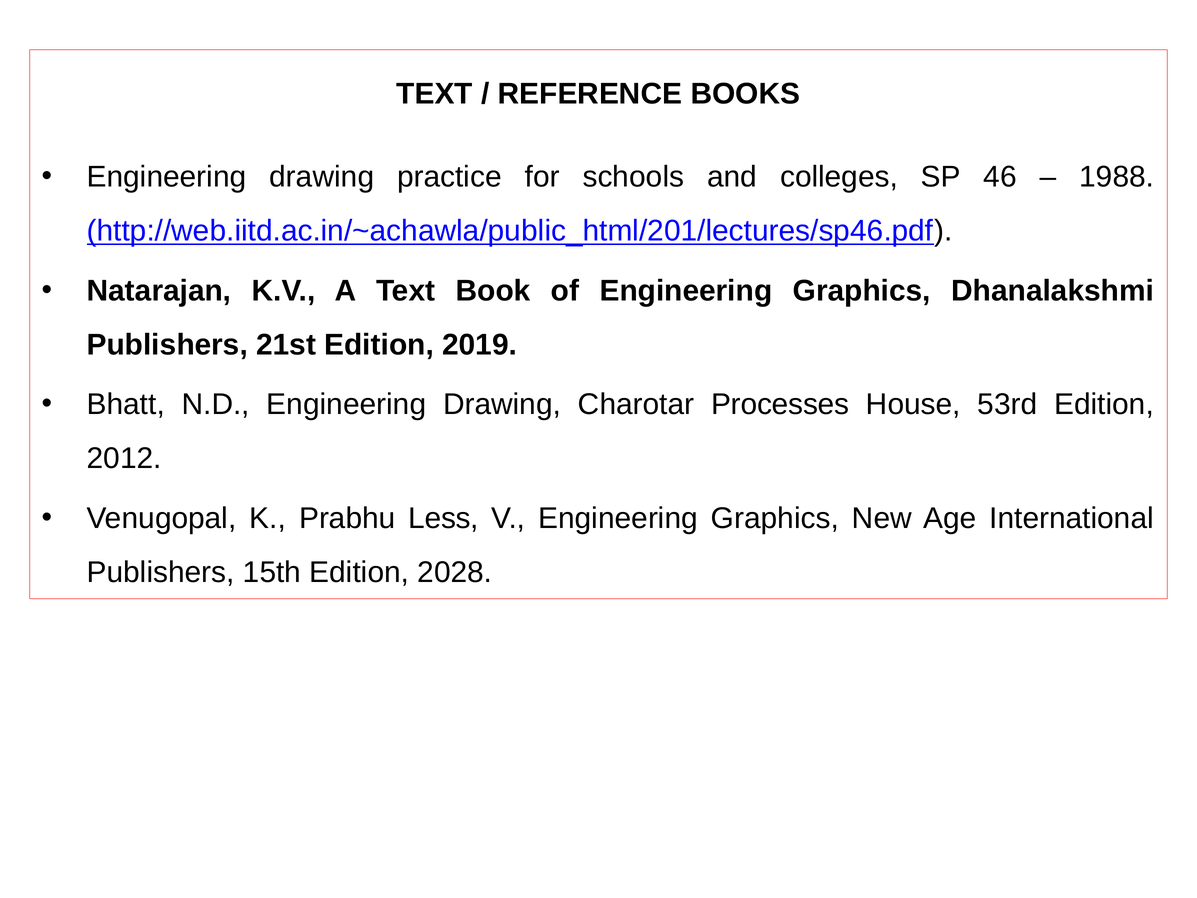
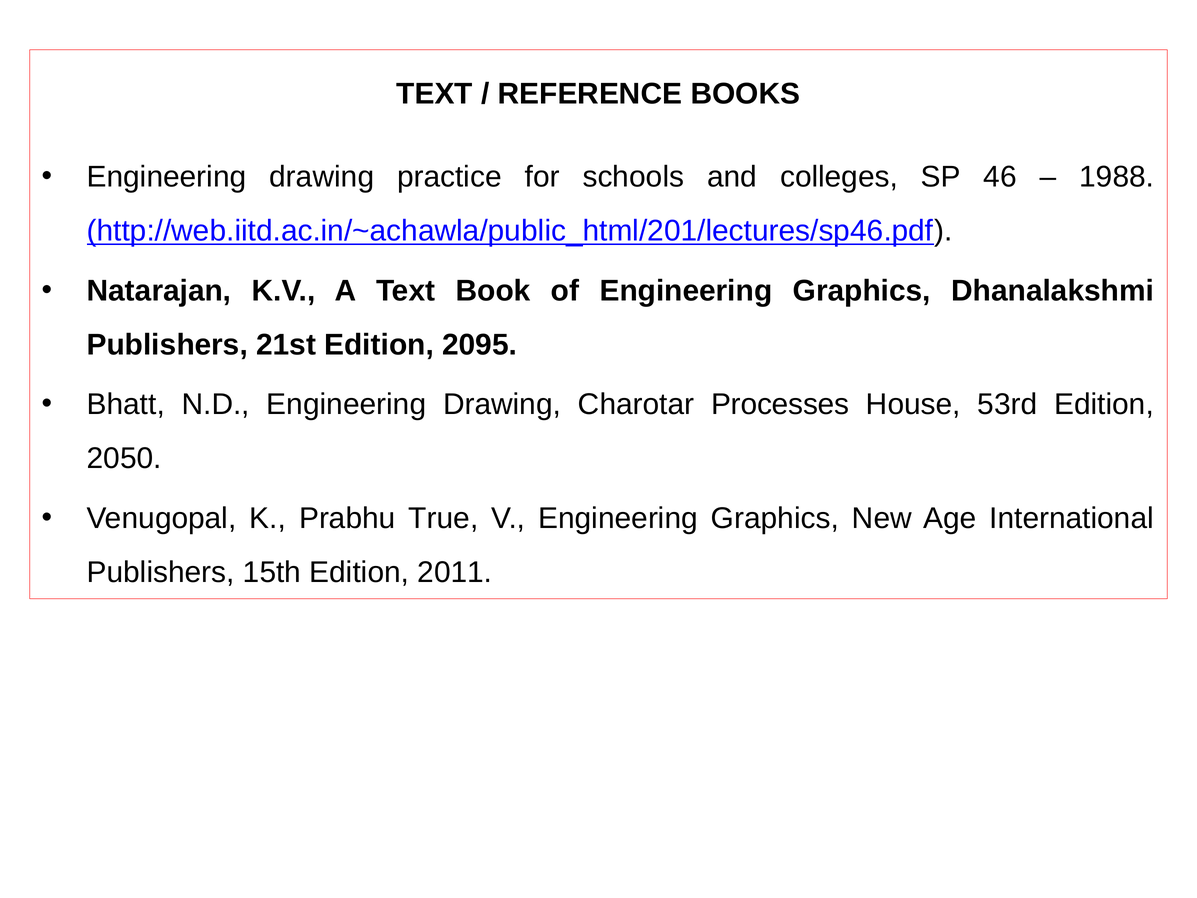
2019: 2019 -> 2095 (480, 345)
2012: 2012 -> 2050 (124, 458)
Less: Less -> True (443, 518)
2028: 2028 -> 2011 (455, 572)
